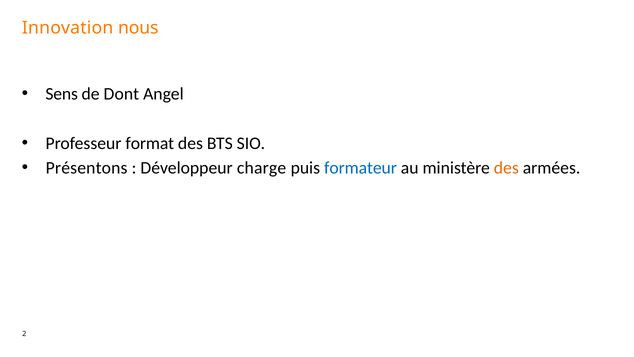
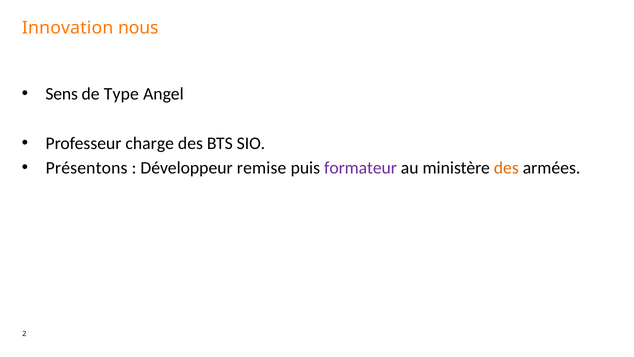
Dont: Dont -> Type (121, 94)
format: format -> charge (150, 143)
charge: charge -> remise (262, 168)
formateur colour: blue -> purple (361, 168)
